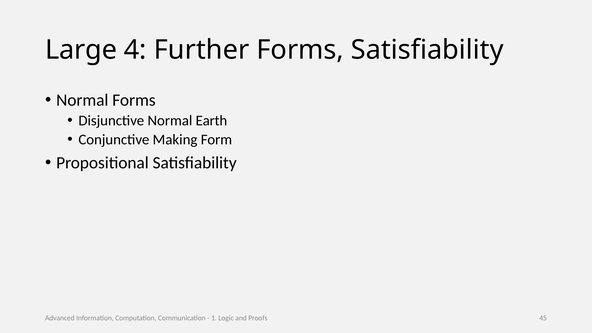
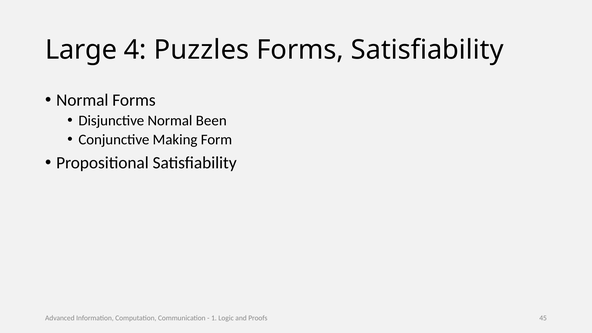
Further: Further -> Puzzles (201, 50)
Earth: Earth -> Been (211, 120)
